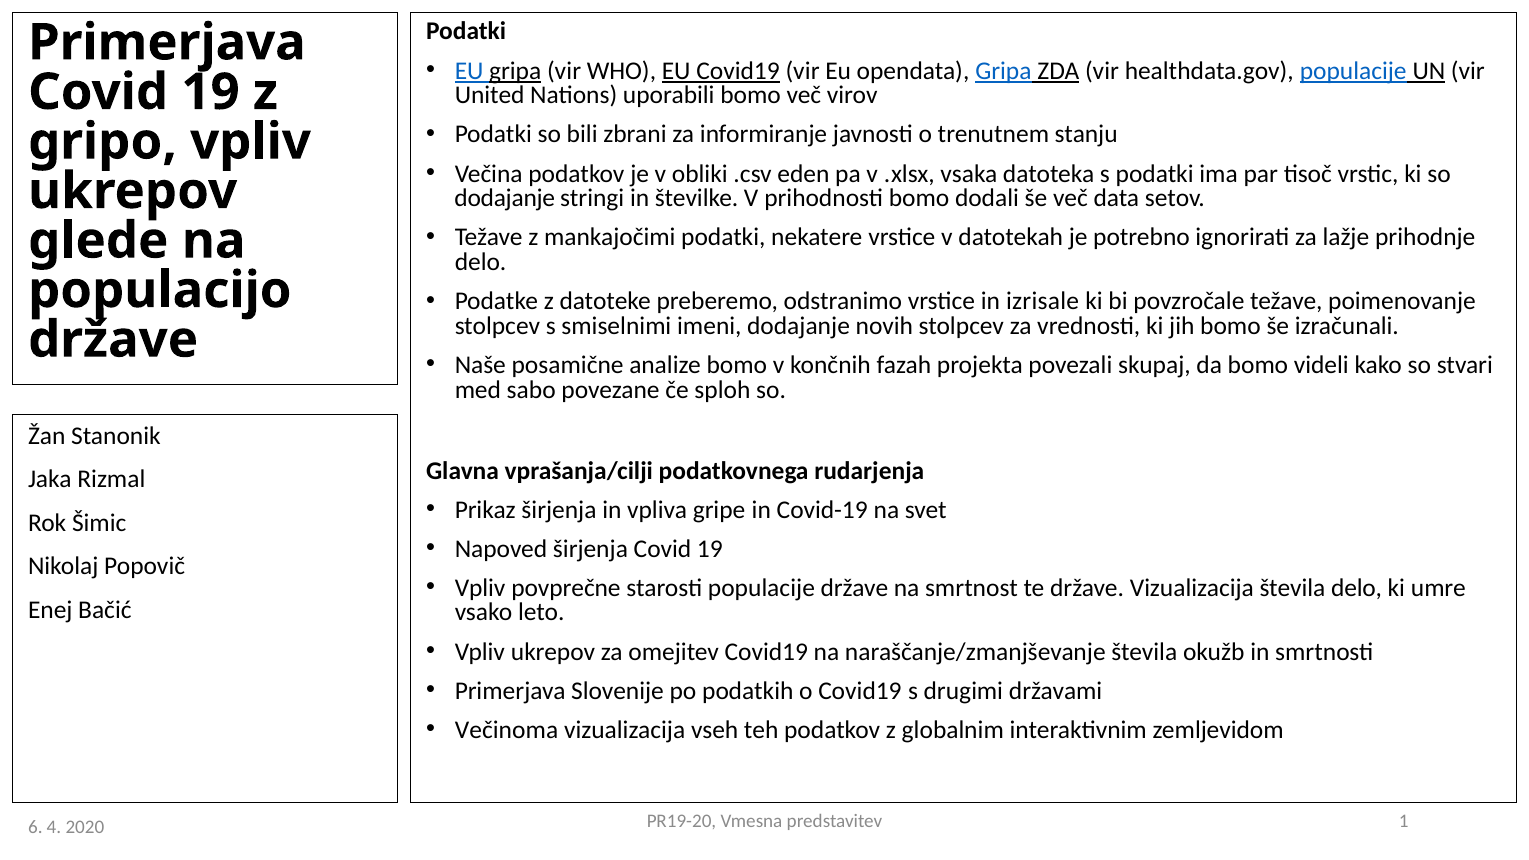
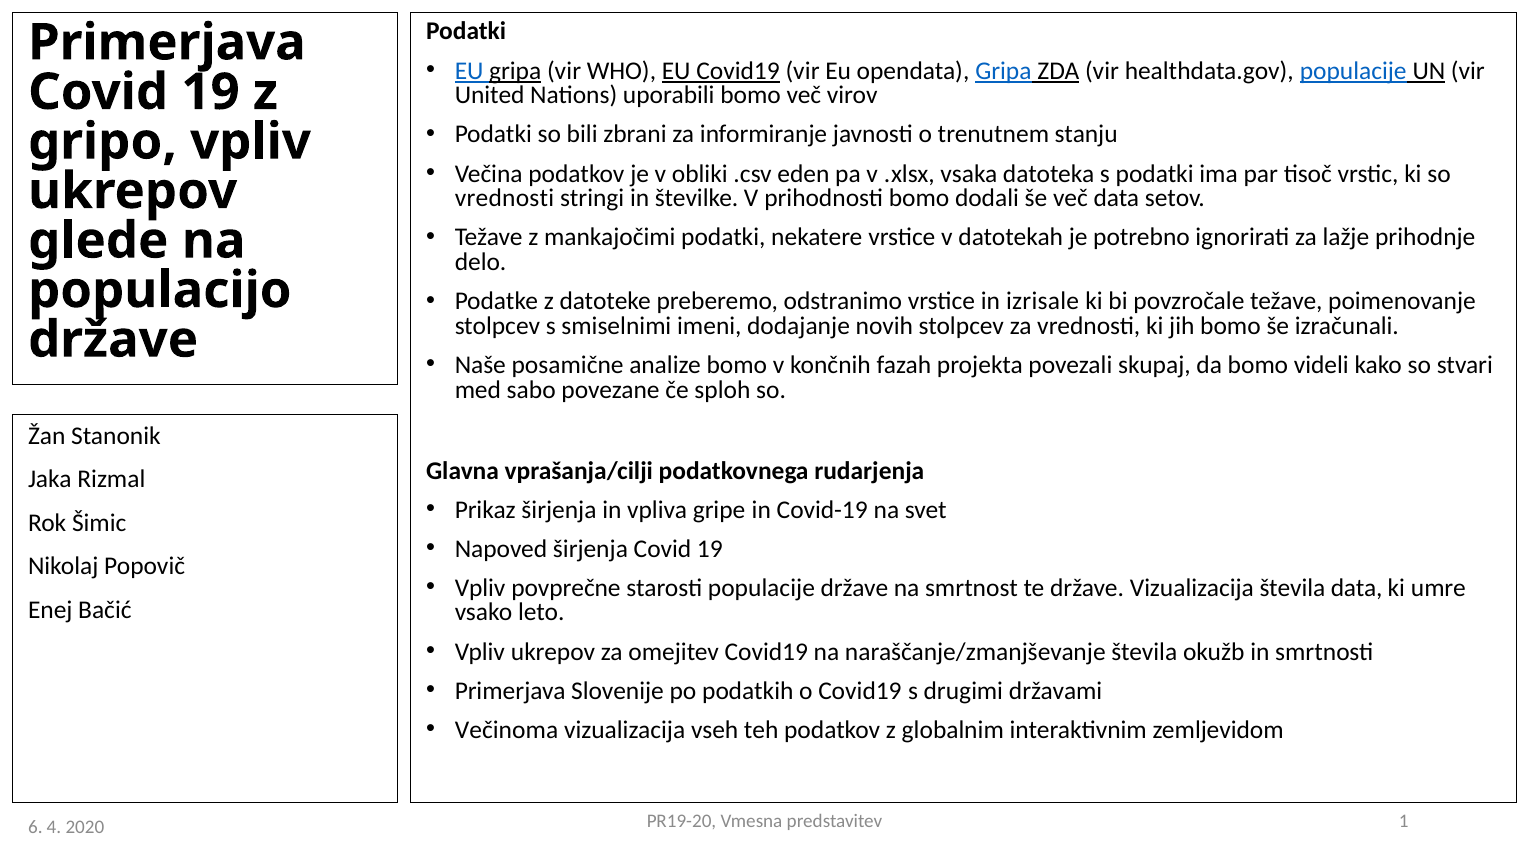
dodajanje: dodajanje -> vrednosti (505, 198)
števila delo: delo -> data (1357, 588)
